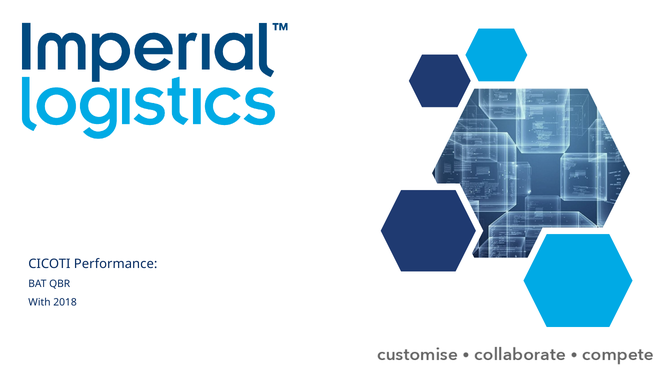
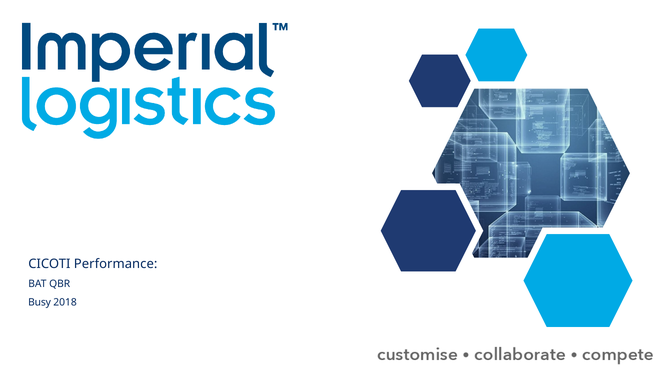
With: With -> Busy (40, 302)
